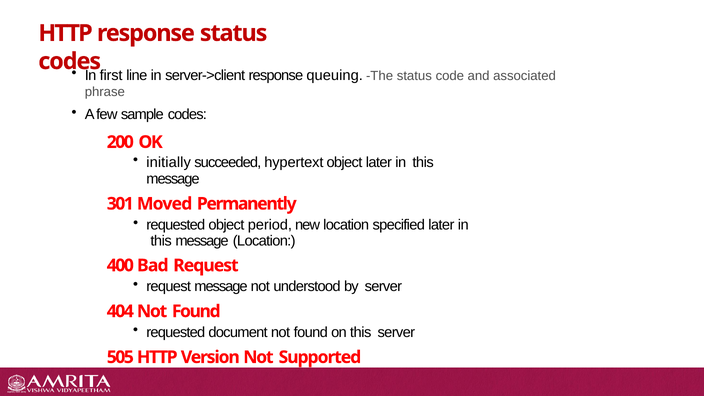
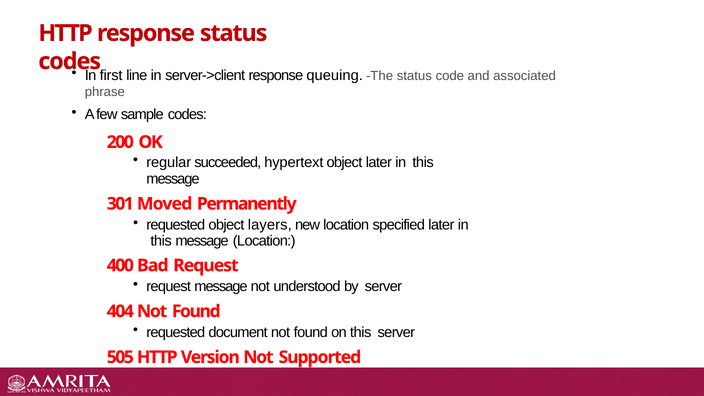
initially: initially -> regular (169, 162)
period: period -> layers (270, 225)
